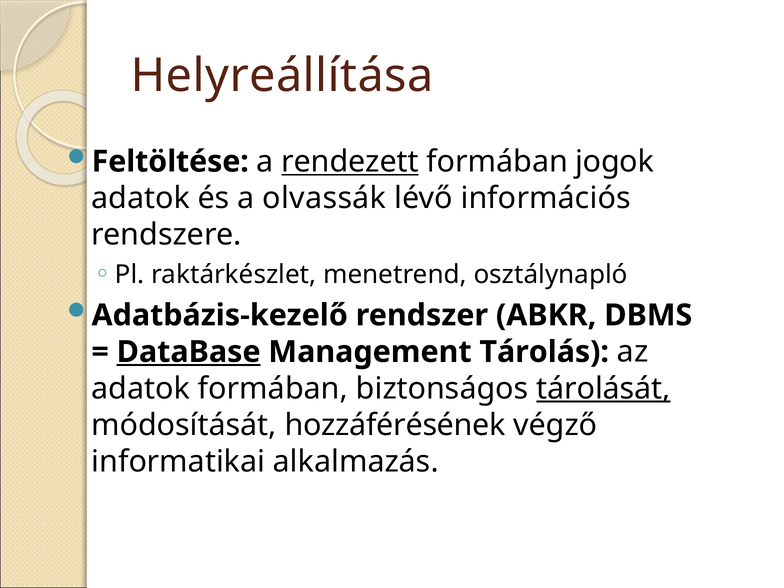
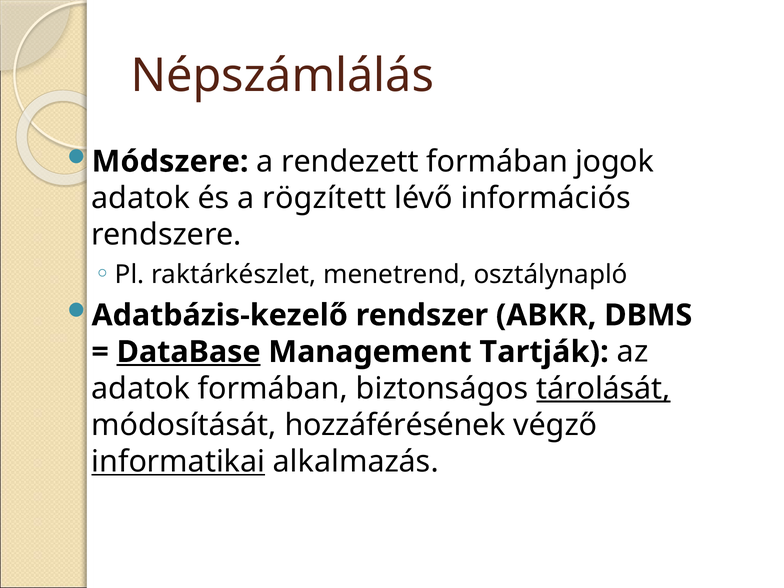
Helyreállítása: Helyreállítása -> Népszámlálás (282, 76)
Feltöltése: Feltöltése -> Módszere (170, 162)
rendezett underline: present -> none (350, 162)
olvassák: olvassák -> rögzített (324, 198)
Tárolás: Tárolás -> Tartják (544, 352)
informatikai underline: none -> present (178, 462)
